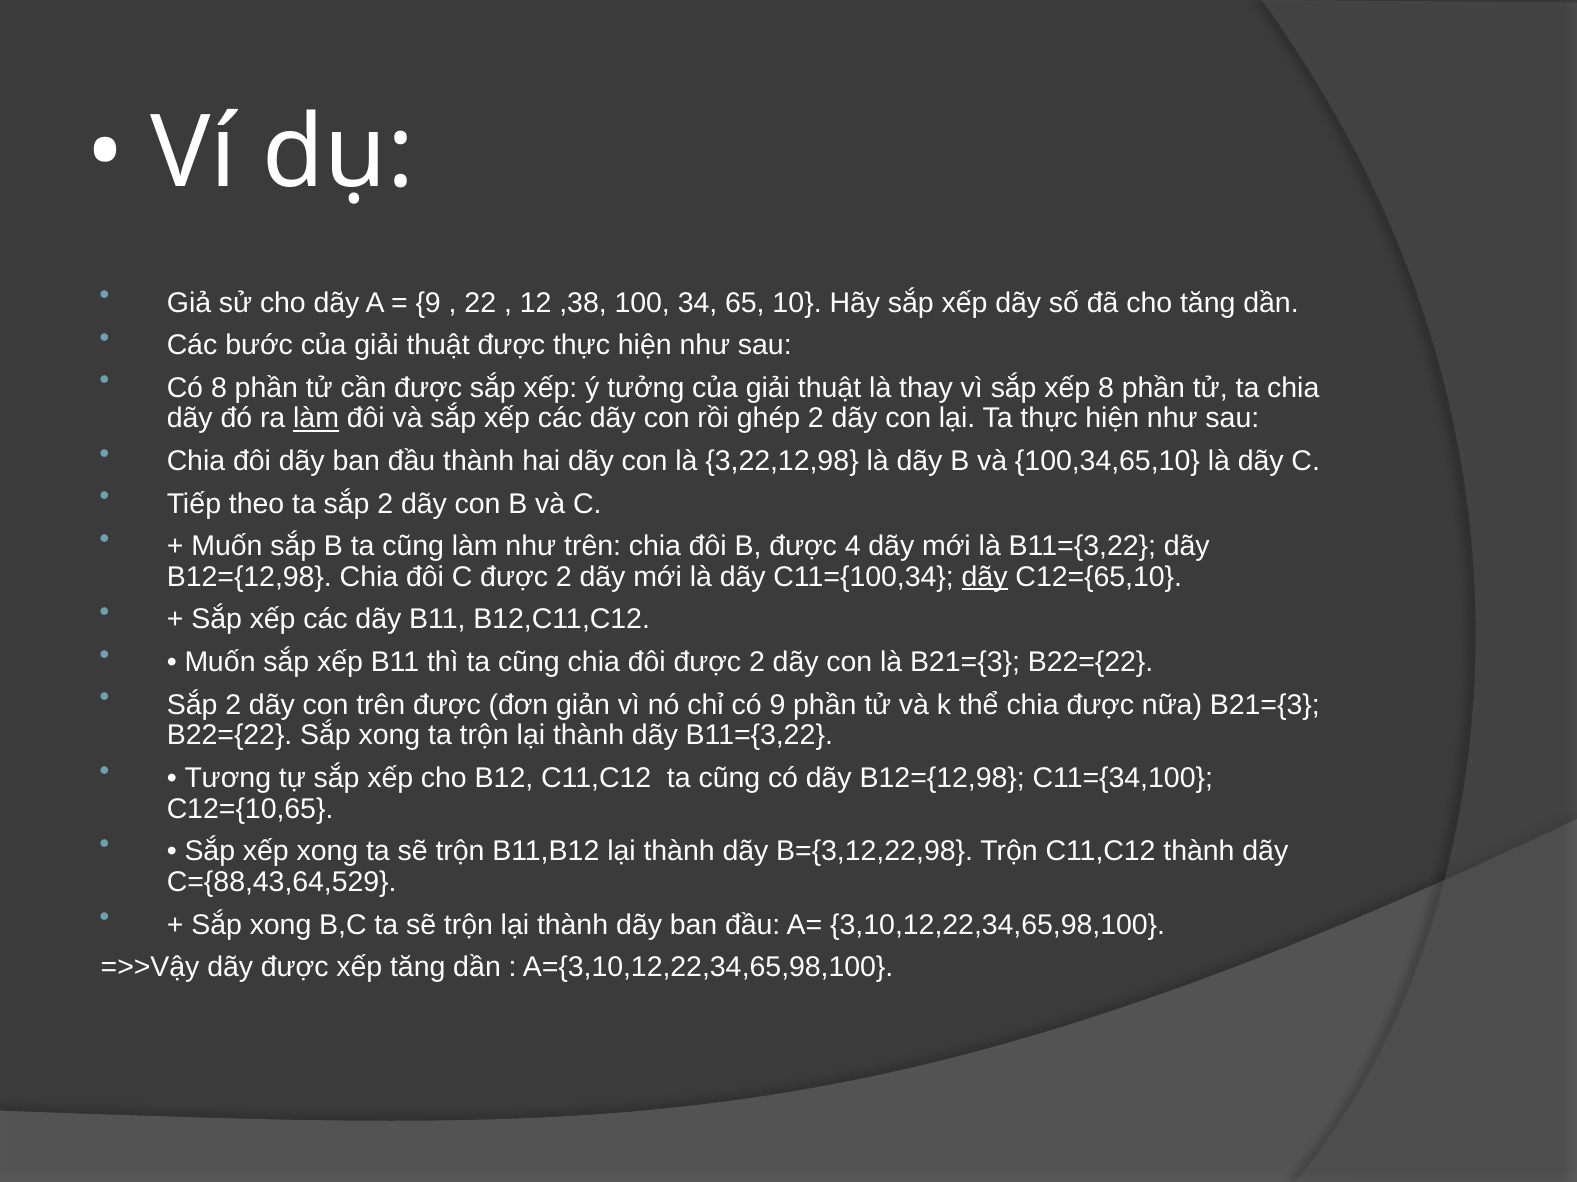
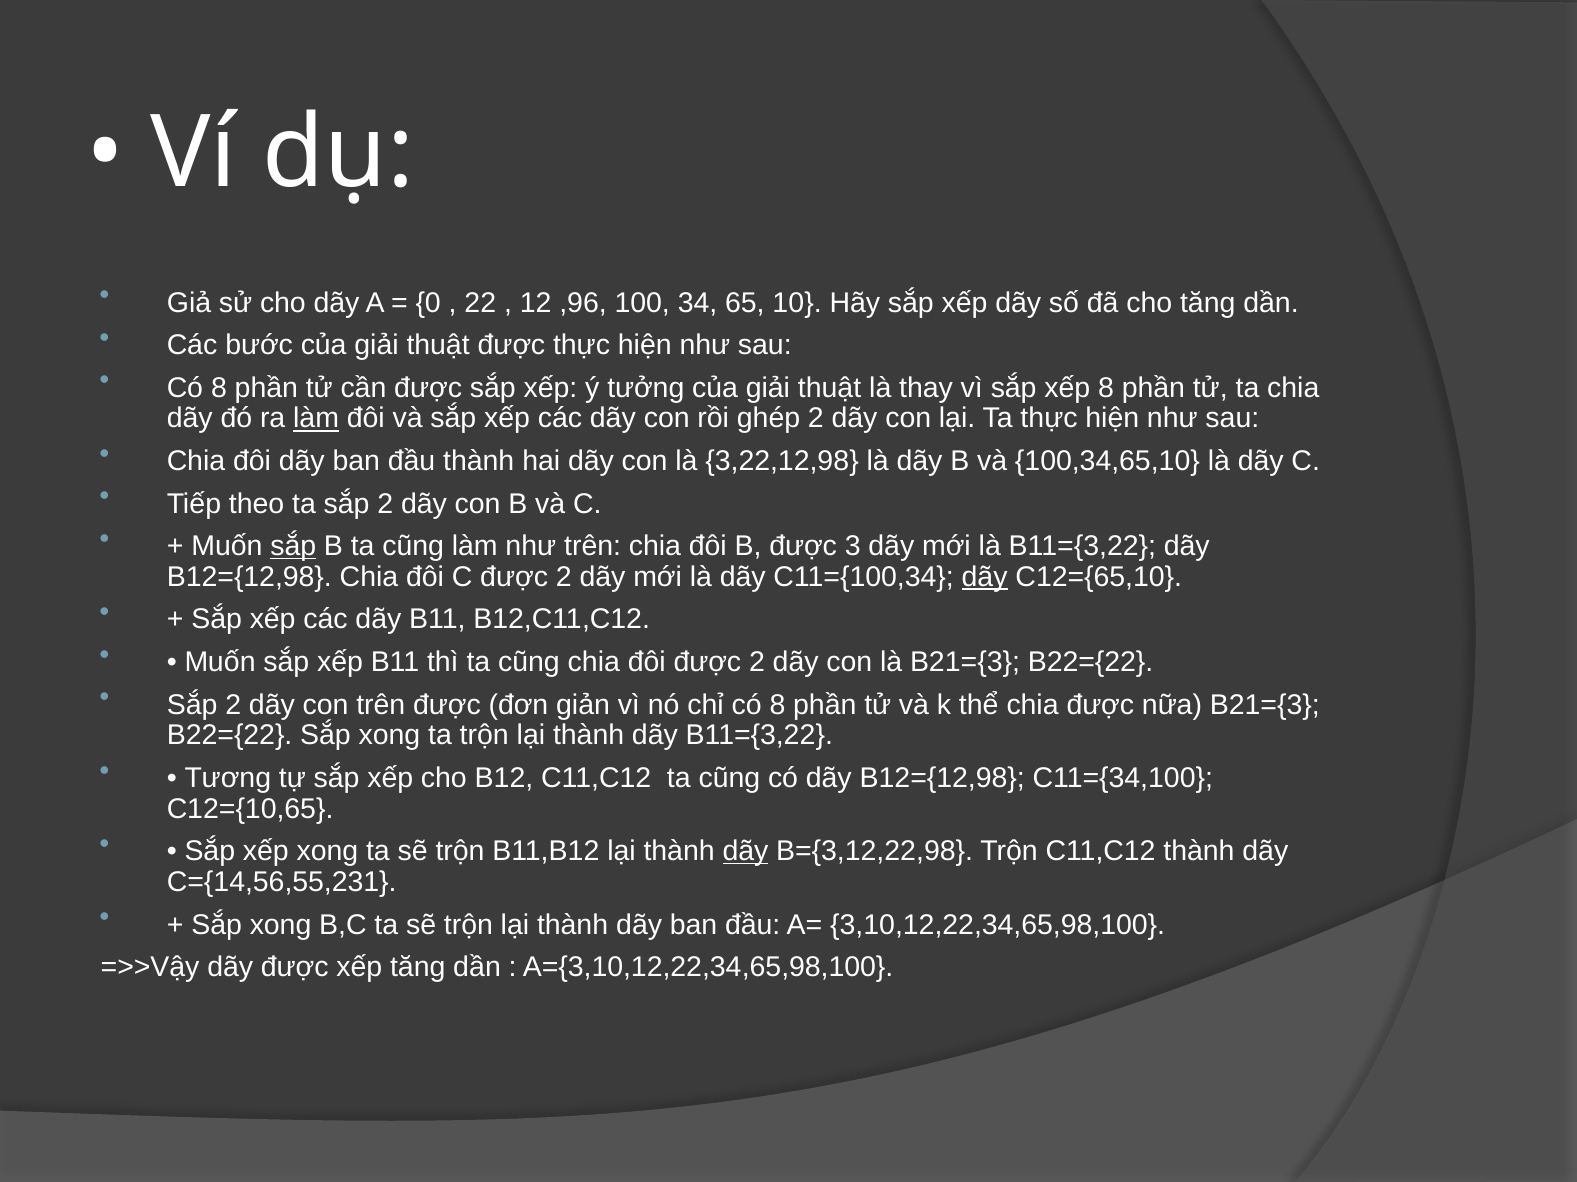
9: 9 -> 0 (428, 303)
,38: ,38 -> ,96 (583, 303)
sắp underline: none -> present (293, 547)
4: 4 -> 3 (853, 547)
chỉ có 9: 9 -> 8 (777, 705)
dãy underline: none -> present (745, 852)
C={88,43,64,529: C={88,43,64,529 -> C={14,56,55,231 (282, 883)
